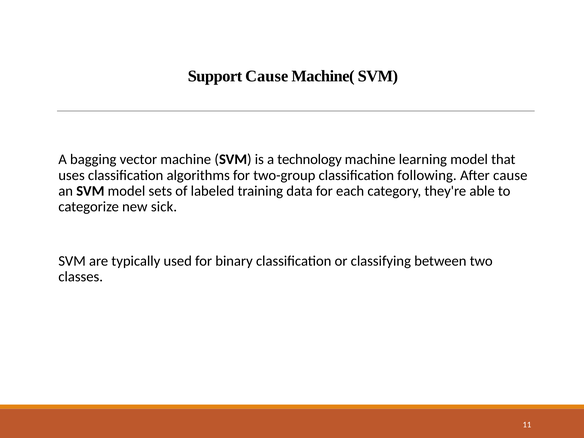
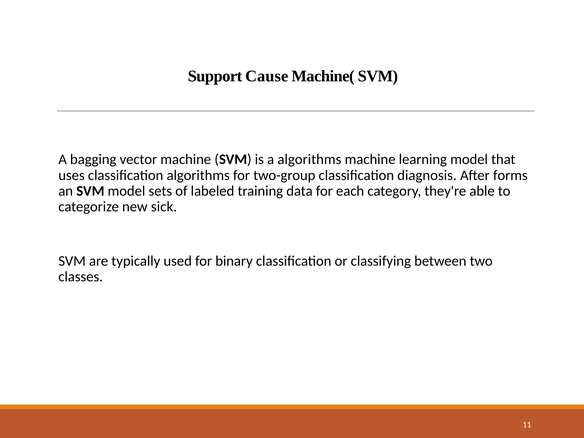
a technology: technology -> algorithms (309, 159)
following: following -> diagnosis (427, 175)
After cause: cause -> forms (510, 175)
